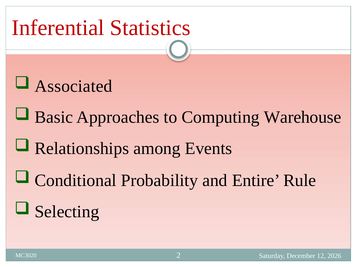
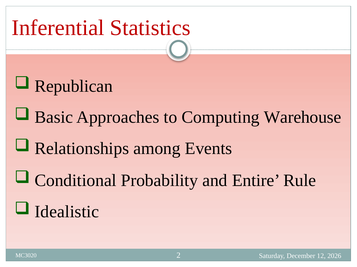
Associated: Associated -> Republican (74, 86)
Selecting: Selecting -> Idealistic (67, 212)
